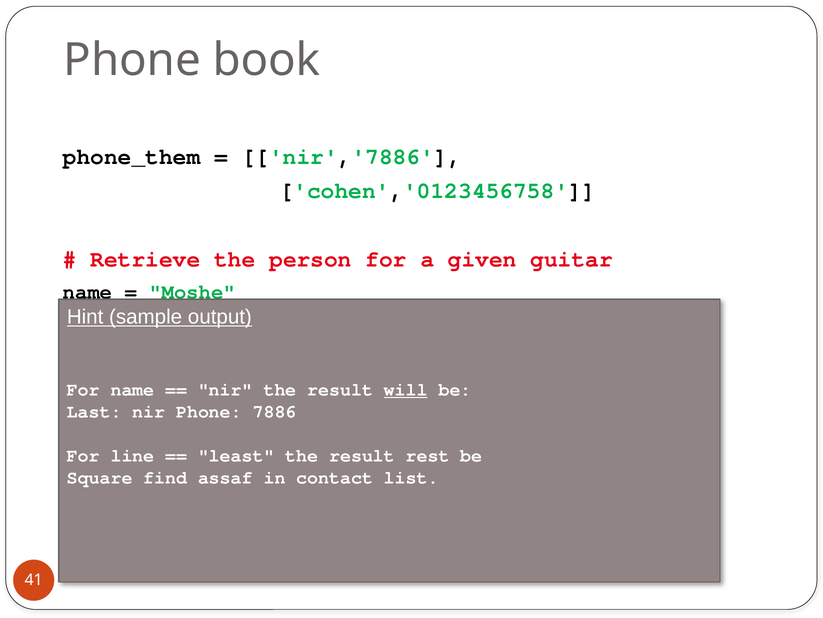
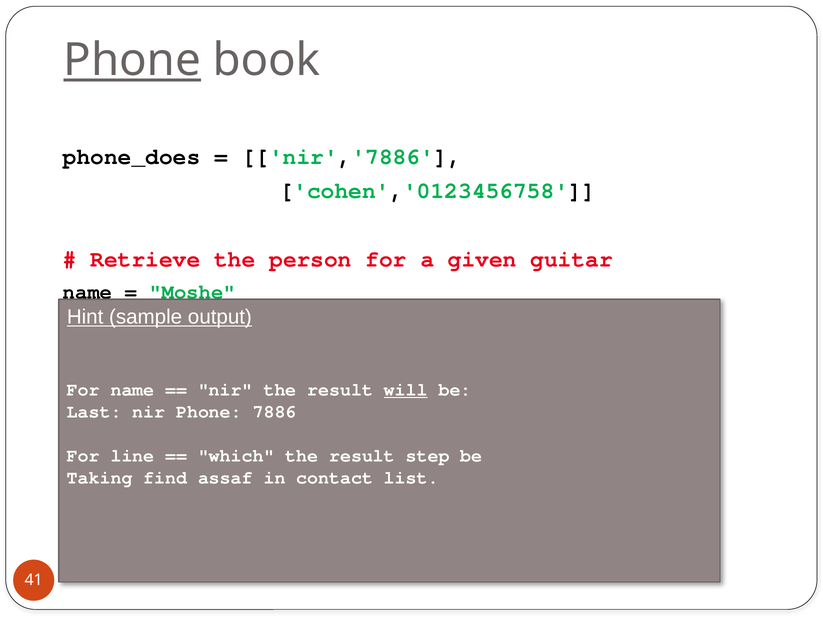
Phone underline: none -> present (132, 60)
phone_them: phone_them -> phone_does (132, 157)
least: least -> which (236, 455)
rest: rest -> step (428, 455)
Square: Square -> Taking (100, 477)
